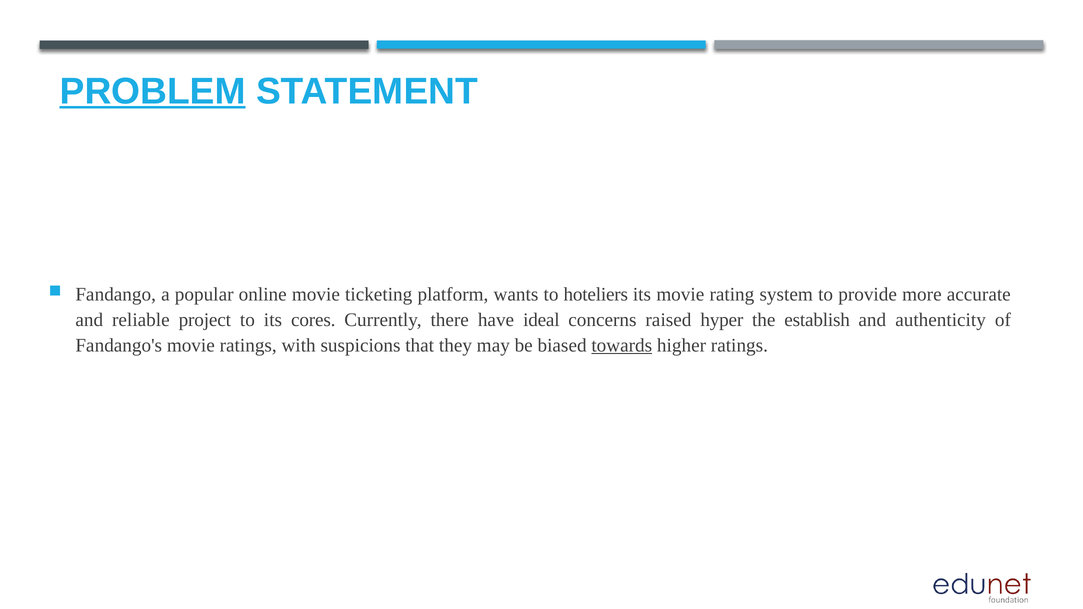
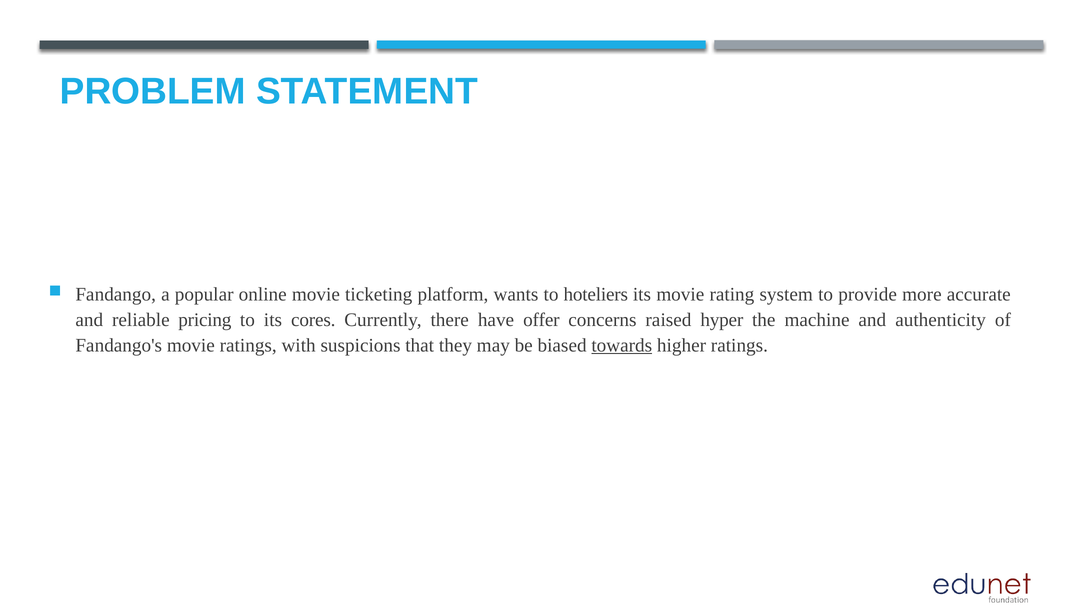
PROBLEM underline: present -> none (153, 91)
project: project -> pricing (205, 320)
ideal: ideal -> offer (541, 320)
establish: establish -> machine (817, 320)
